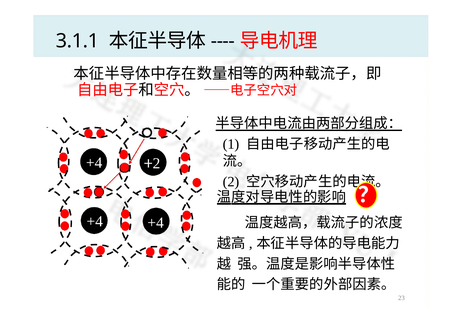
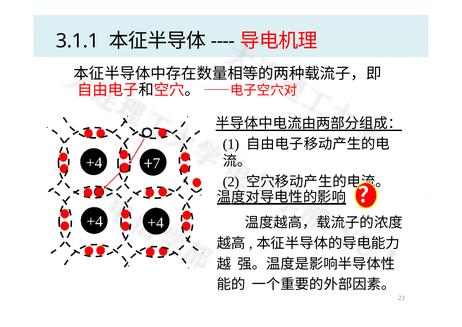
2: 2 -> 7 (156, 163)
